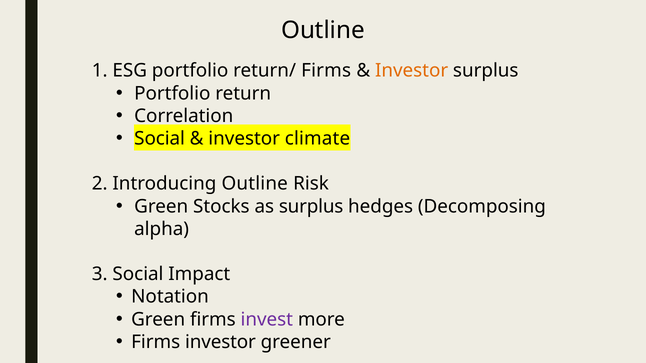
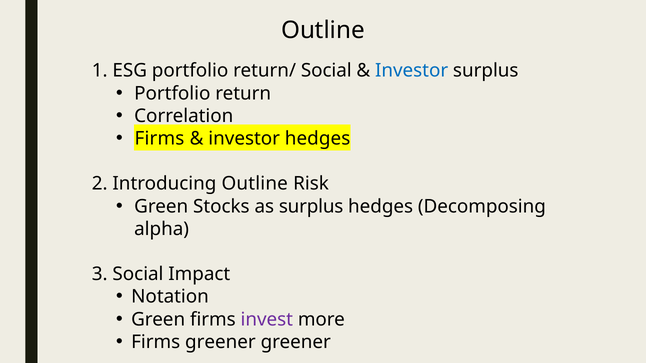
return/ Firms: Firms -> Social (326, 71)
Investor colour: orange -> blue (412, 71)
Social: Social -> Firms (159, 139)
investor climate: climate -> hedges (318, 139)
Firms investor: investor -> greener (220, 342)
